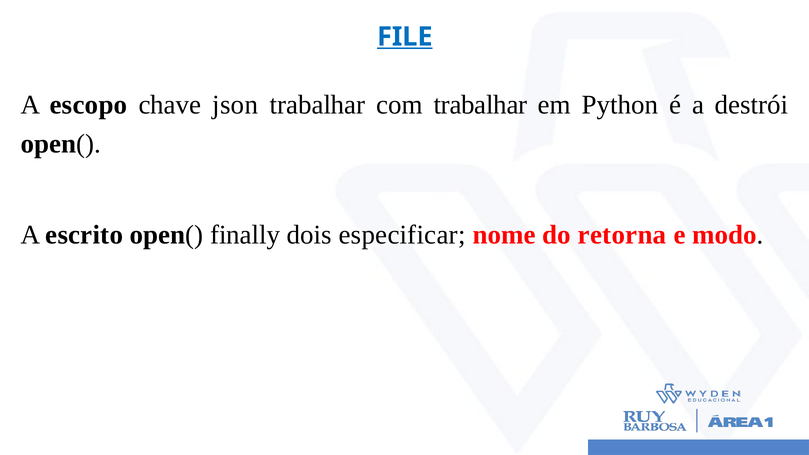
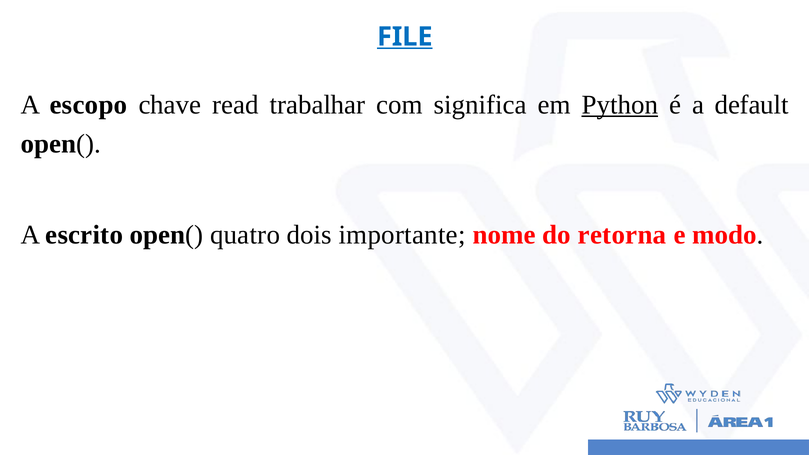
json: json -> read (235, 105)
com trabalhar: trabalhar -> significa (480, 105)
Python underline: none -> present (620, 105)
destrói: destrói -> default (752, 105)
finally: finally -> quatro (245, 235)
especificar: especificar -> importante (402, 235)
